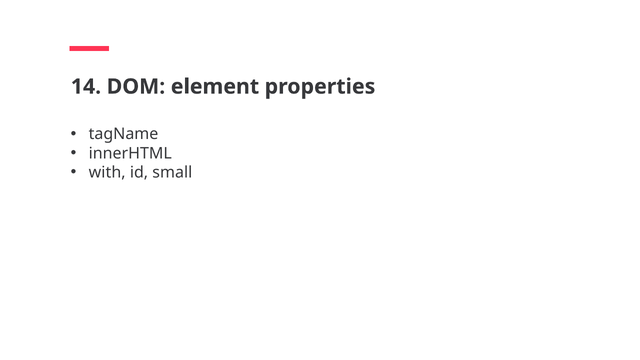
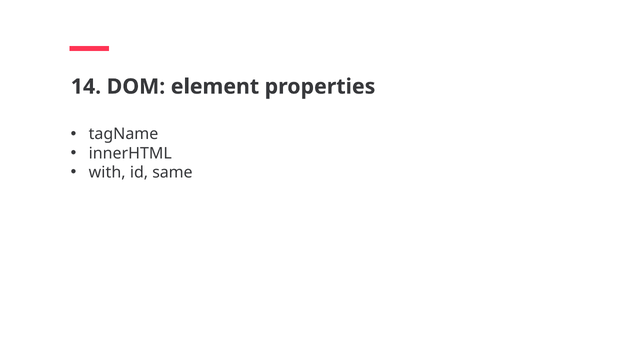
small: small -> same (172, 173)
